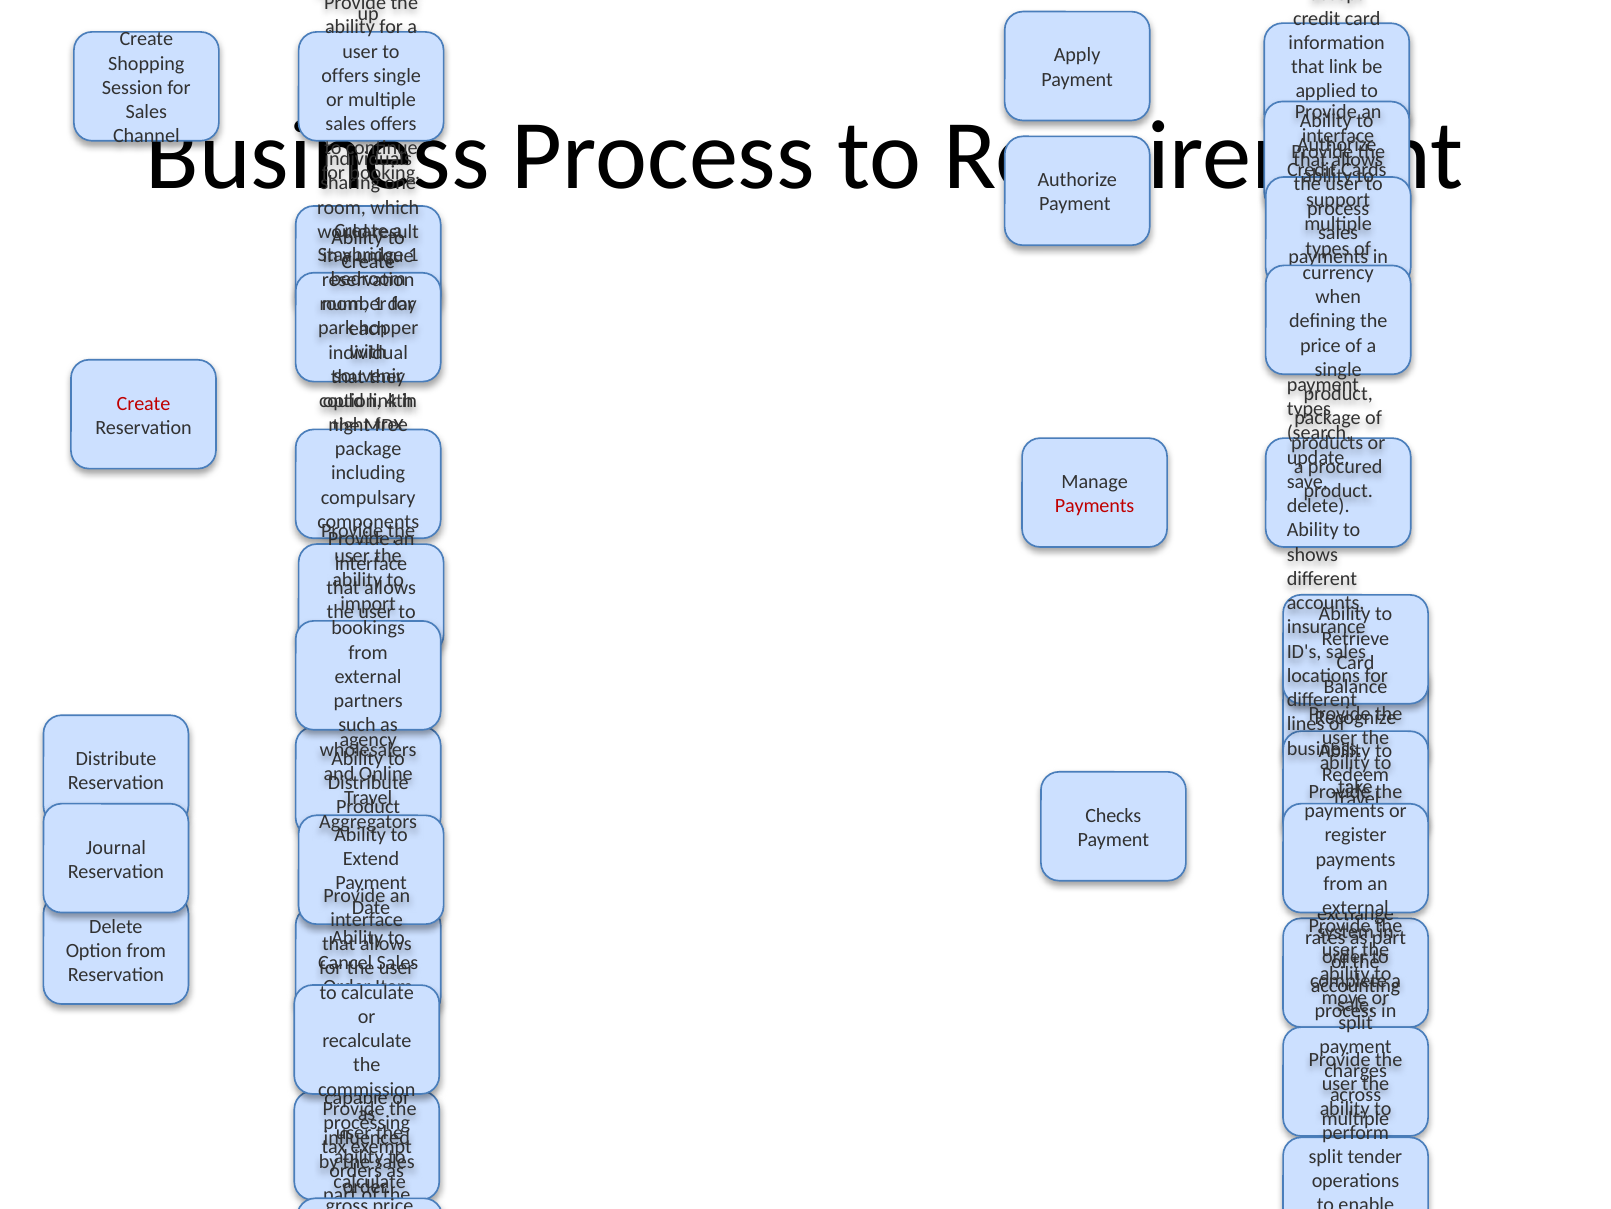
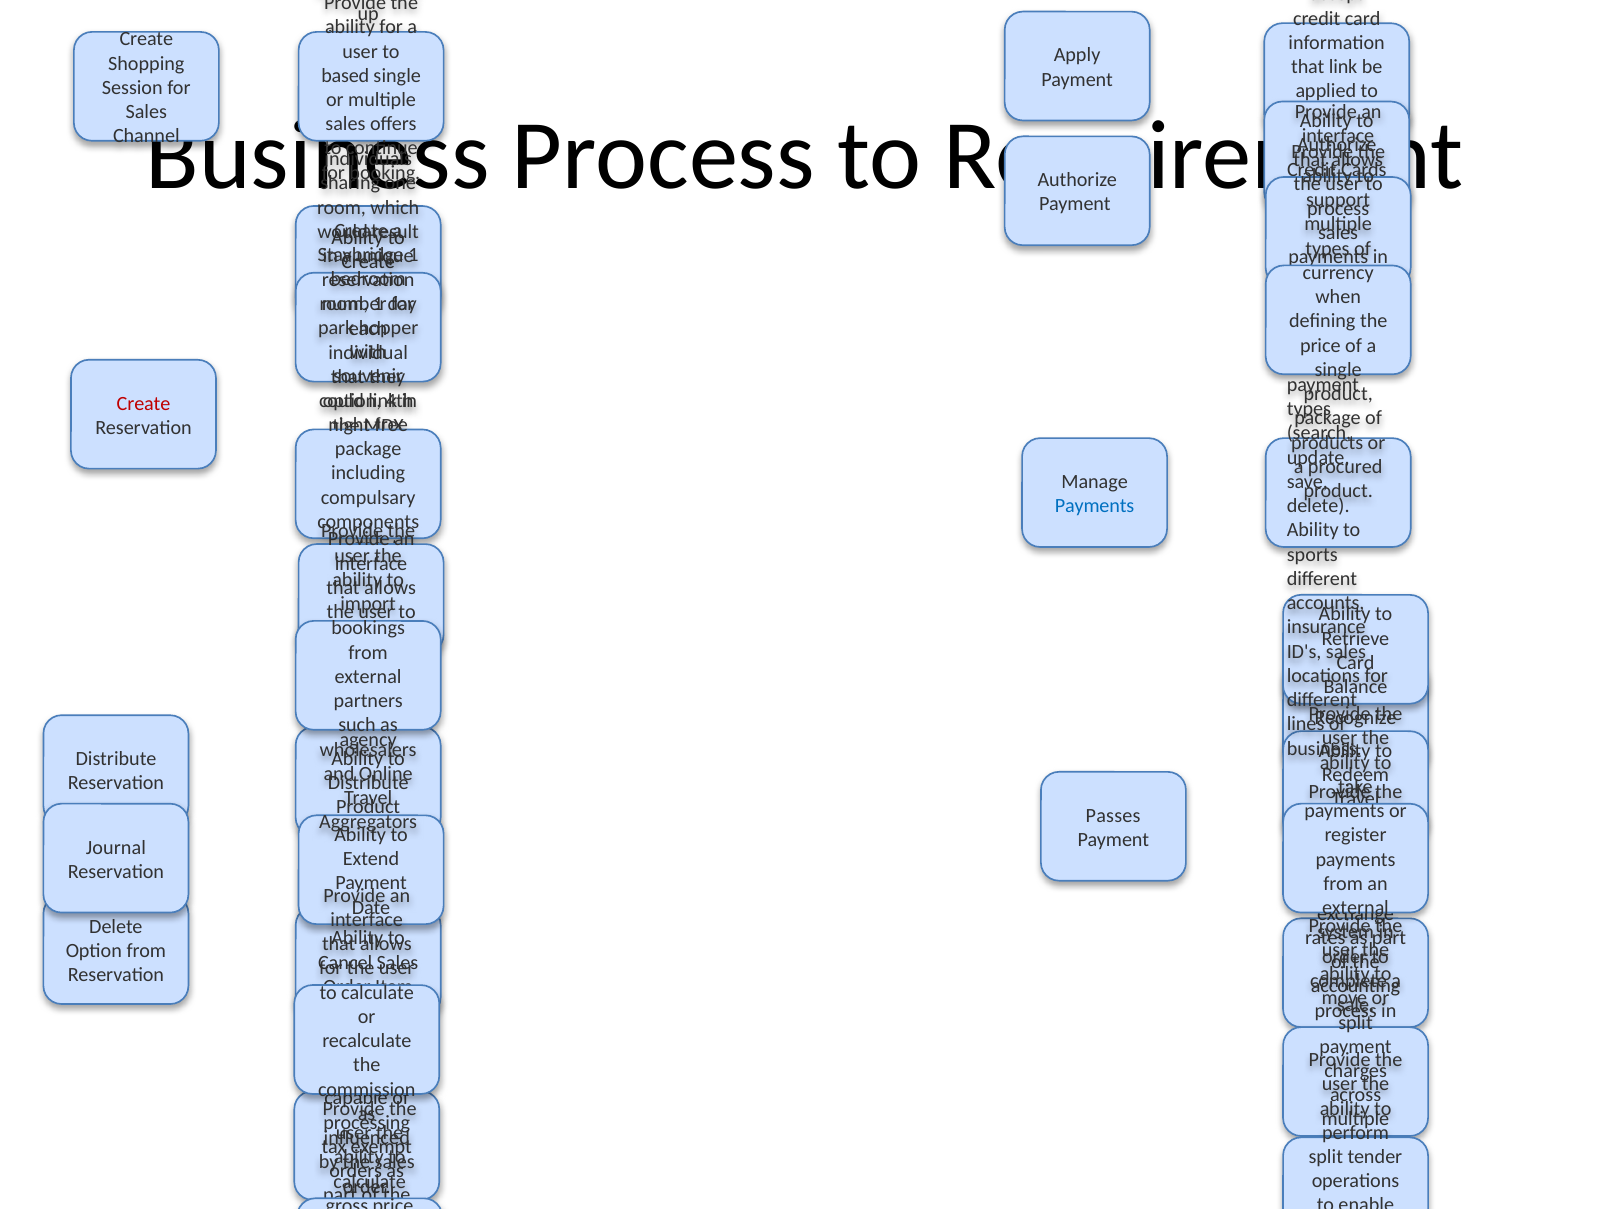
offers: offers -> based (345, 76)
Payments colour: red -> blue (1095, 506)
shows: shows -> sports (1312, 554)
Checks: Checks -> Passes (1113, 815)
